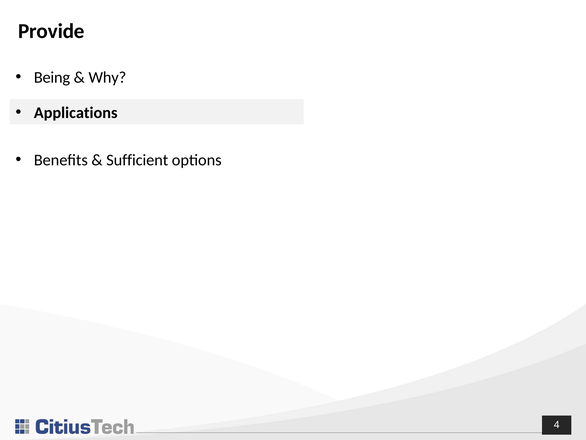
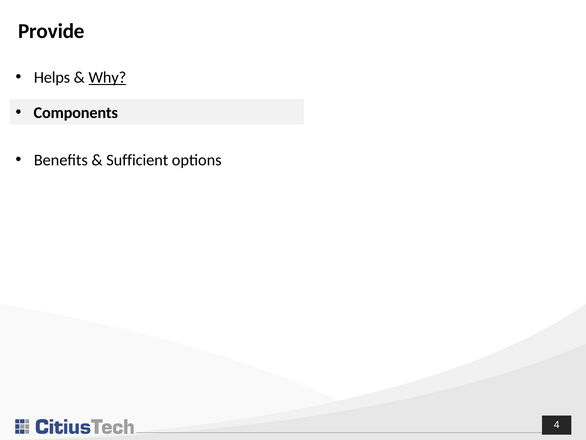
Being: Being -> Helps (52, 77)
Why underline: none -> present (107, 77)
Applications: Applications -> Components (76, 113)
